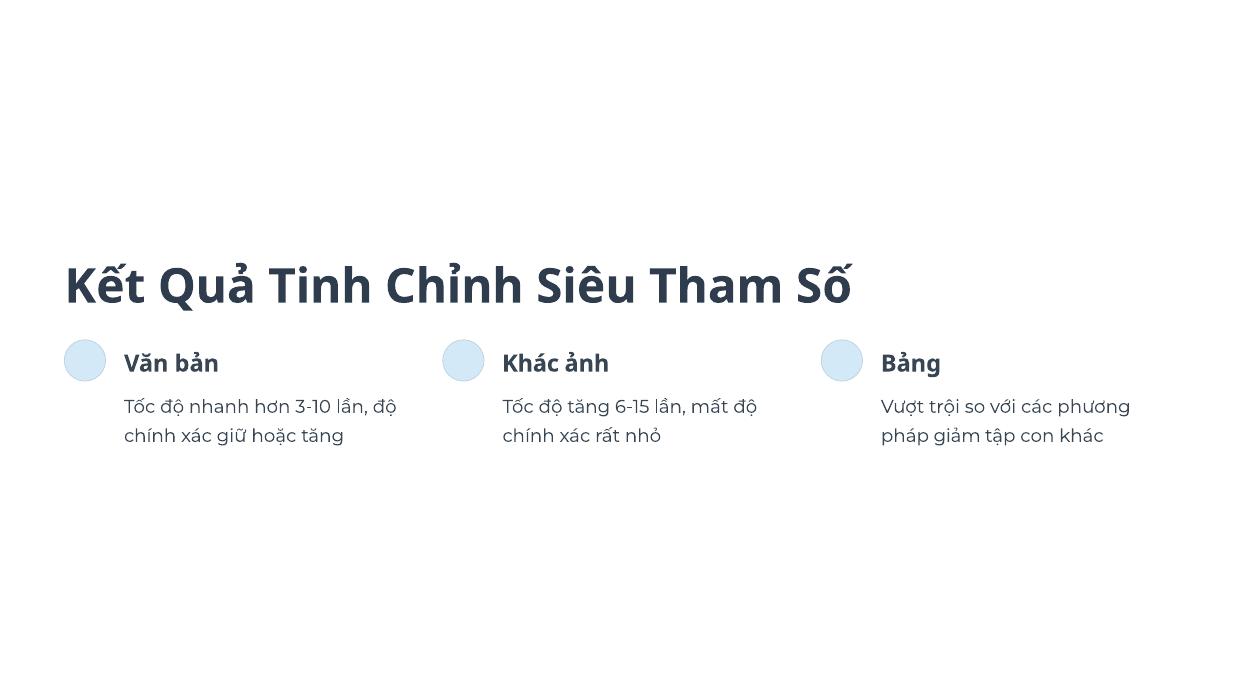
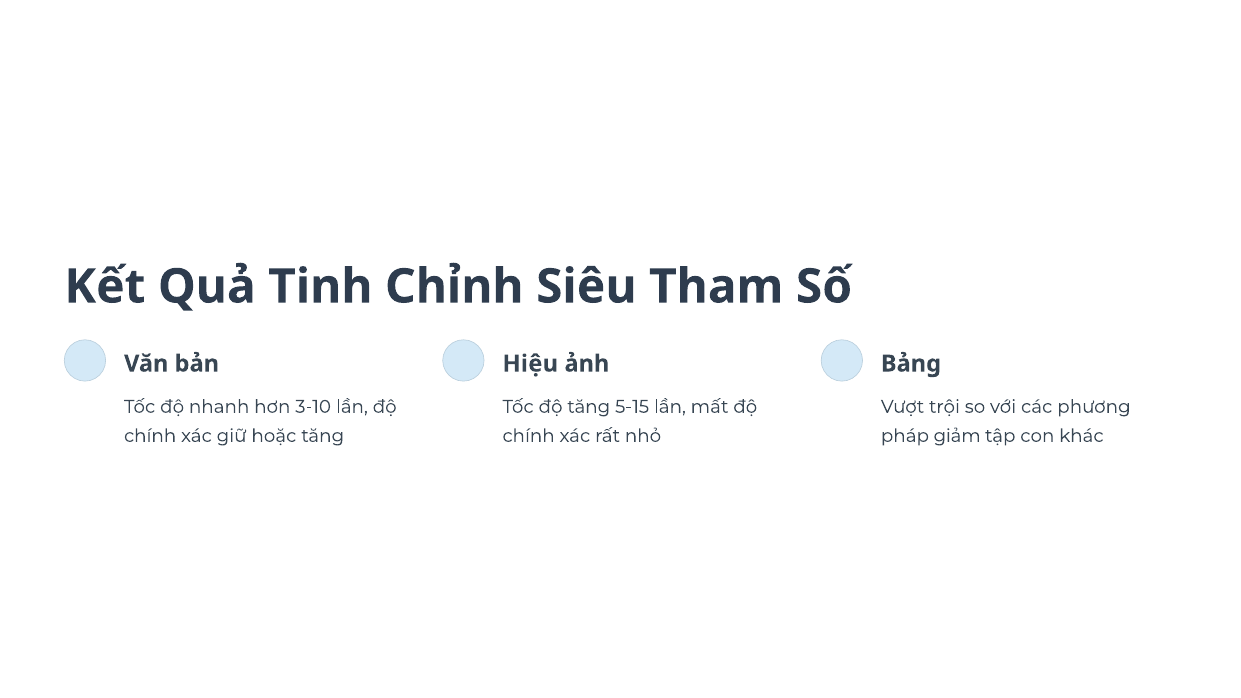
Khác: Khác -> Hiệu (530, 364)
6-15: 6-15 -> 5-15 (632, 407)
